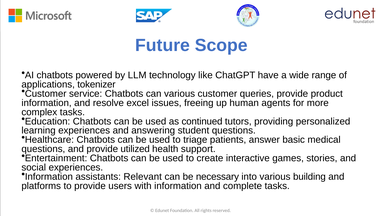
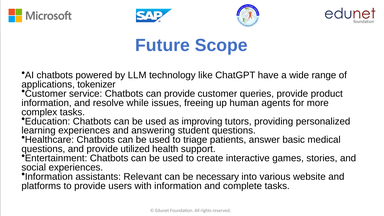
can various: various -> provide (180, 94)
excel: excel -> while (138, 103)
continued: continued -> improving (202, 121)
building: building -> website (309, 177)
